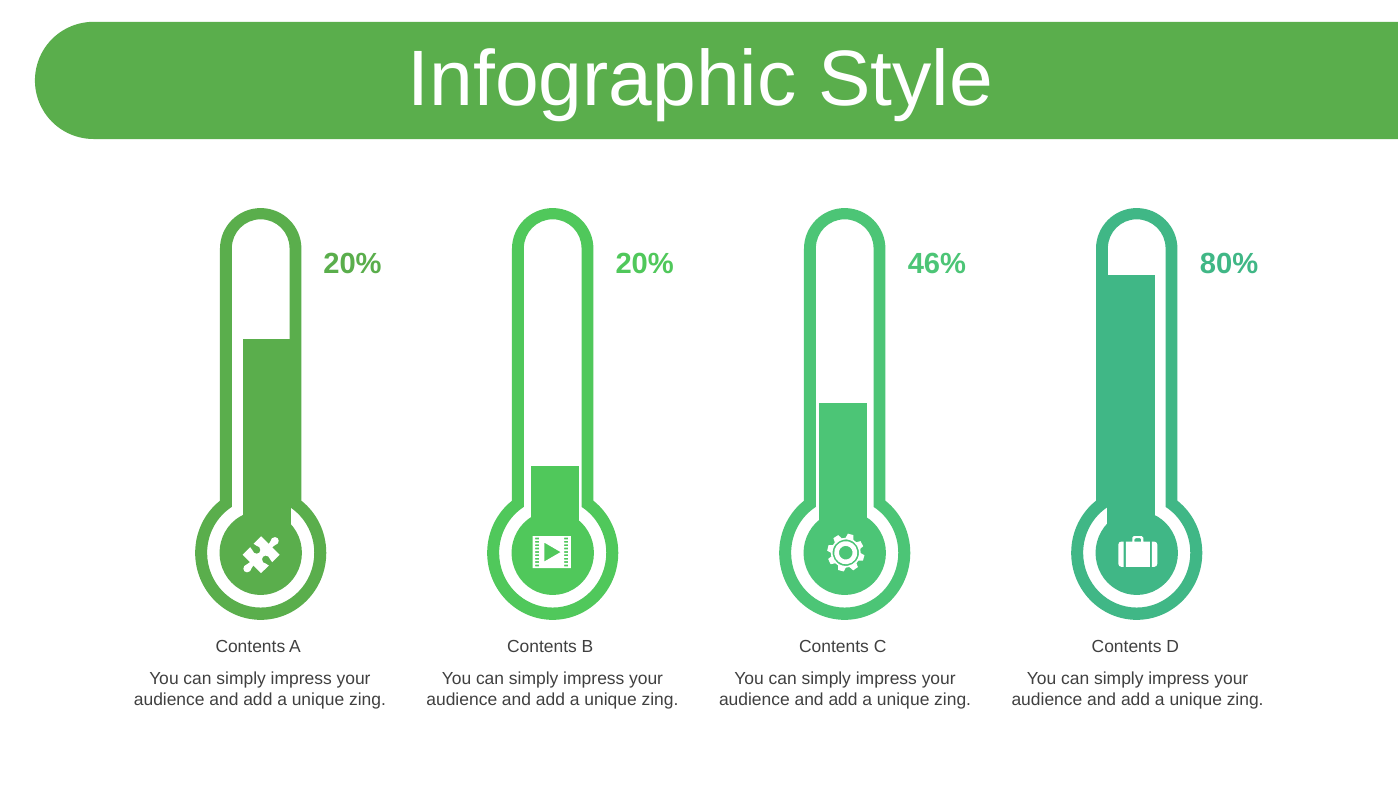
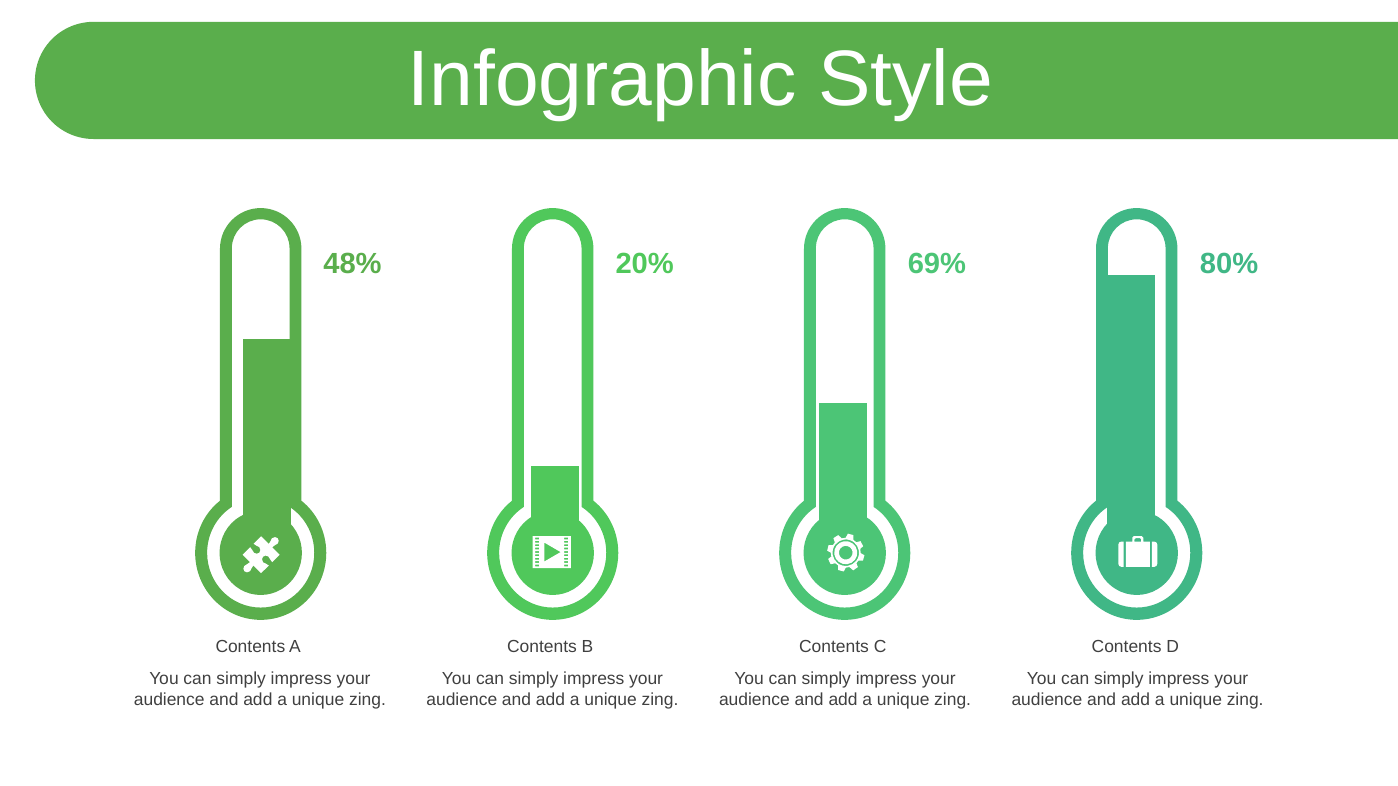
20%: 20% -> 48% (352, 264)
46%: 46% -> 69% (937, 264)
